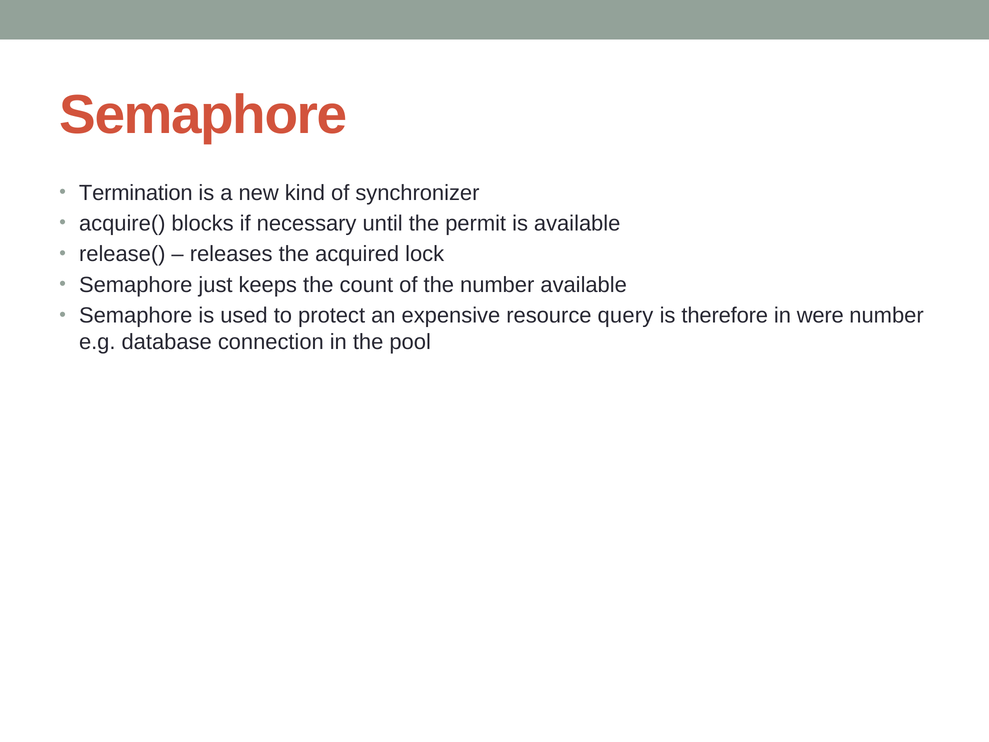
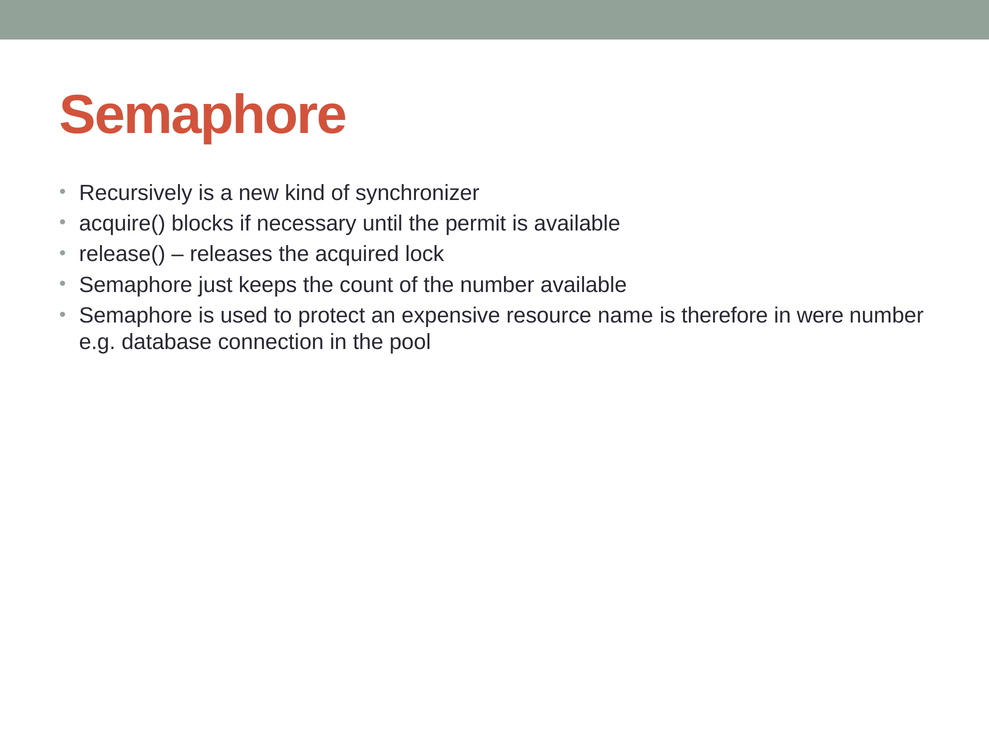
Termination: Termination -> Recursively (136, 193)
query: query -> name (625, 316)
